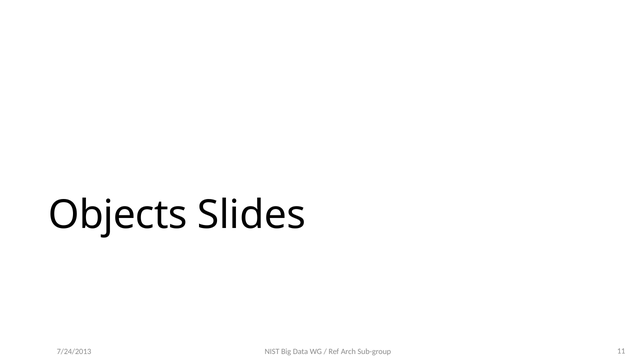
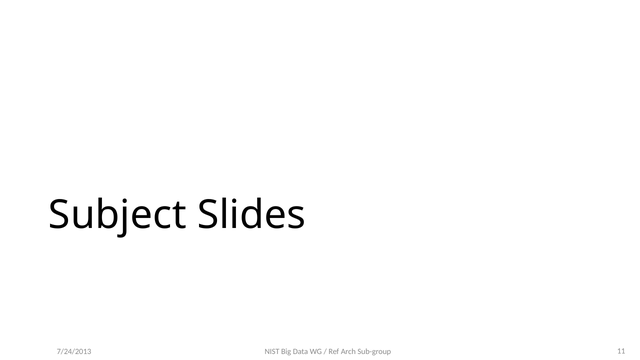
Objects: Objects -> Subject (118, 215)
